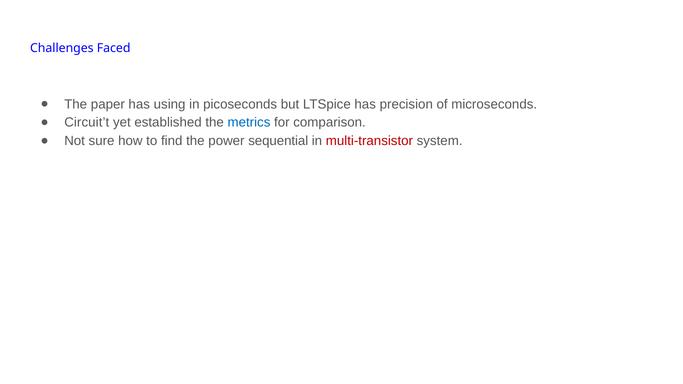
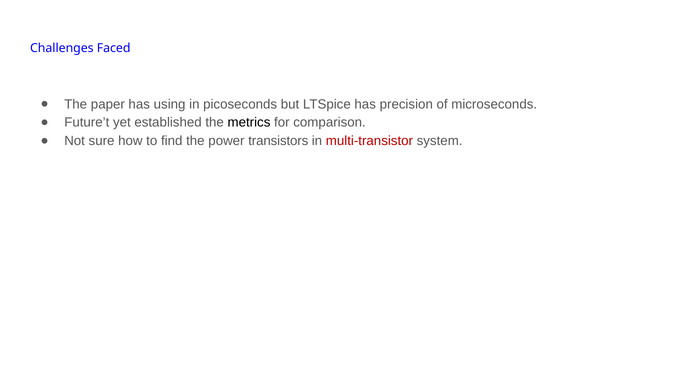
Circuit’t: Circuit’t -> Future’t (87, 123)
metrics colour: blue -> black (249, 123)
sequential: sequential -> transistors (278, 141)
